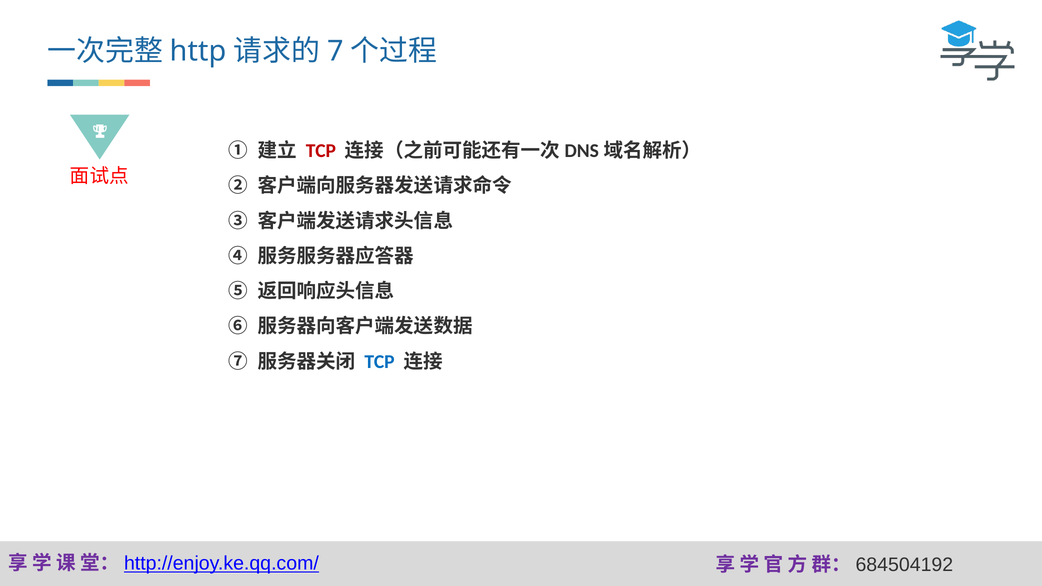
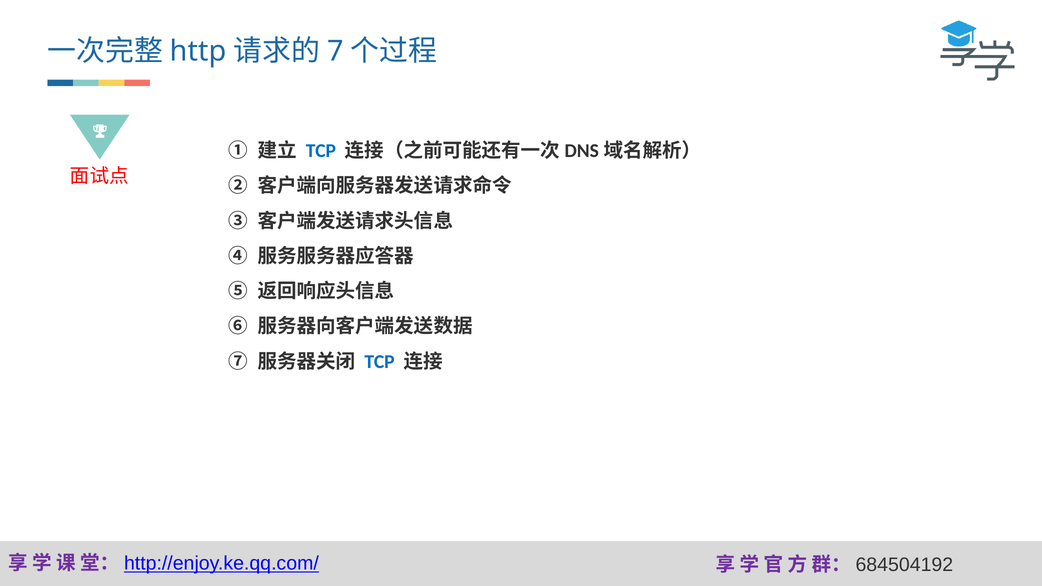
TCP colour: red -> blue (321, 151)
